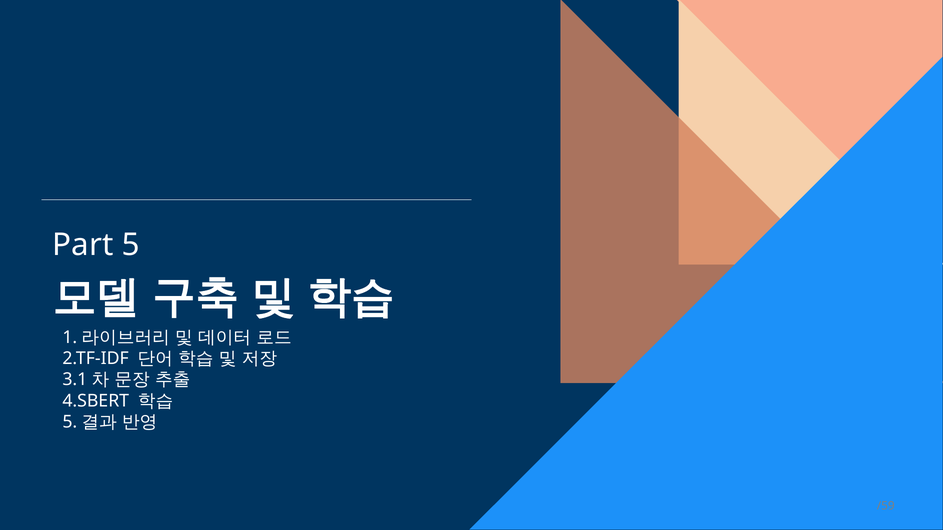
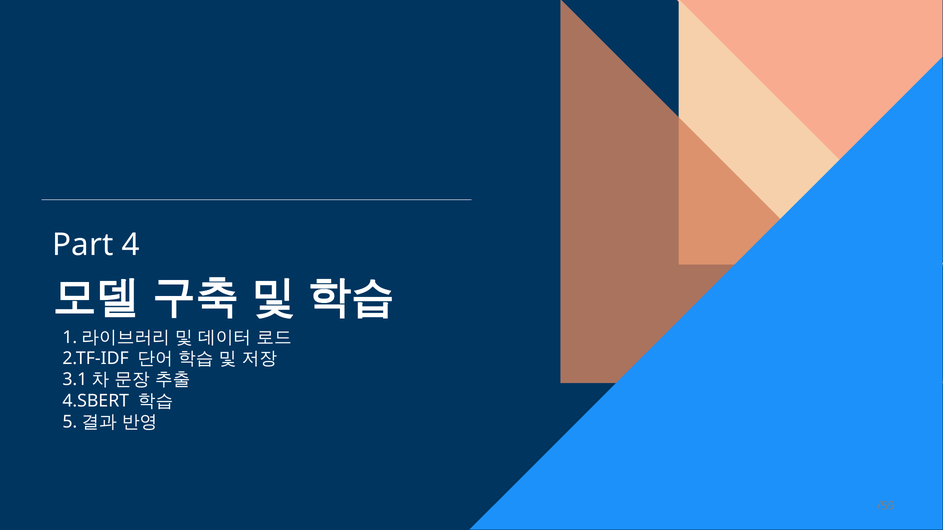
5: 5 -> 4 (131, 245)
